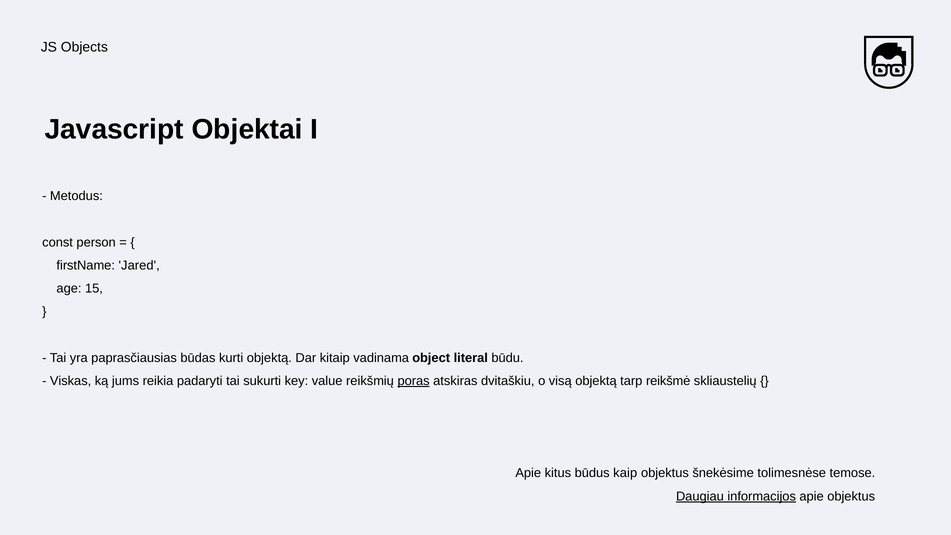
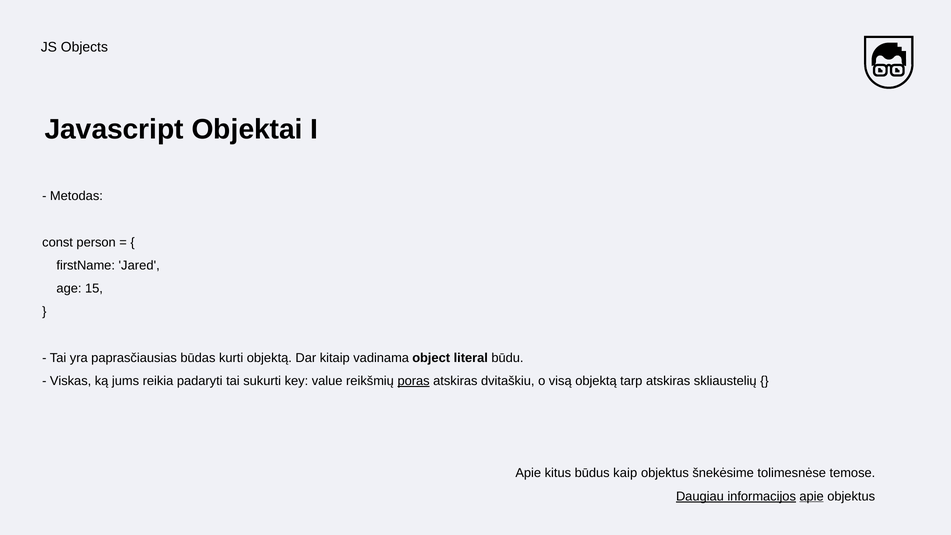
Metodus: Metodus -> Metodas (76, 196)
tarp reikšmė: reikšmė -> atskiras (668, 381)
apie underline: none -> present (812, 496)
